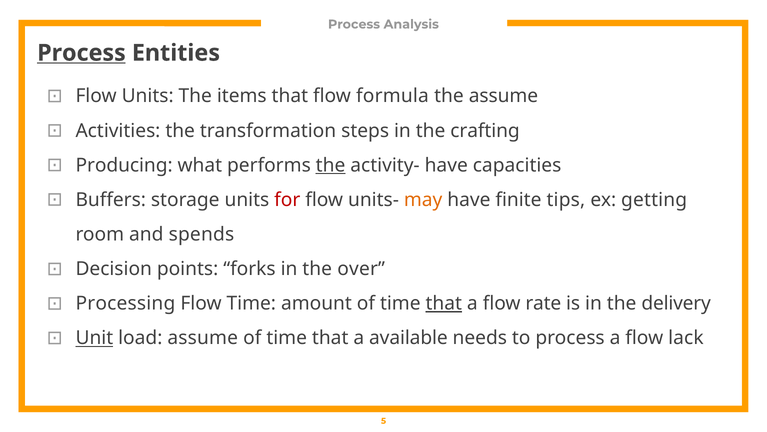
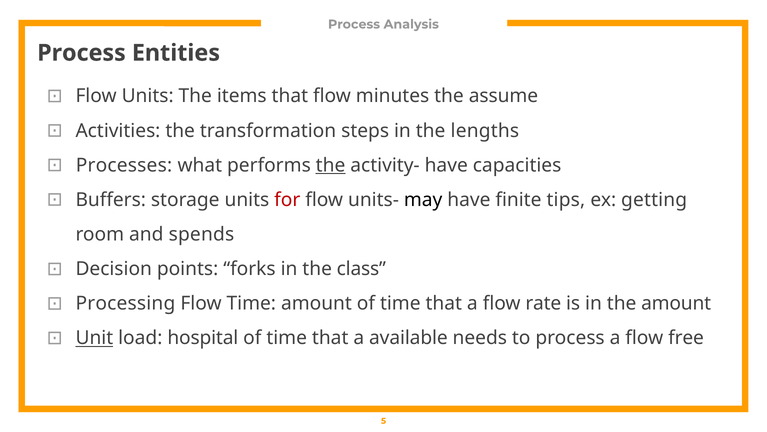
Process underline: present -> none (81, 53)
formula: formula -> minutes (393, 96)
crafting: crafting -> lengths (485, 131)
Producing: Producing -> Processes (124, 165)
may colour: orange -> black (423, 200)
over: over -> class (361, 269)
that underline: present -> none (444, 303)
the delivery: delivery -> amount (676, 303)
load assume: assume -> hospital (203, 338)
lack: lack -> free (686, 338)
